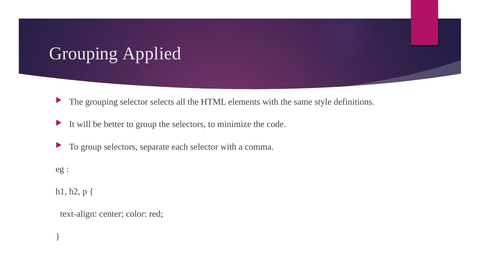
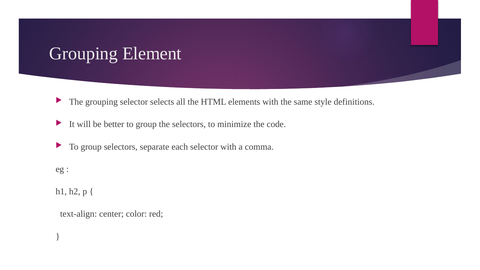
Applied: Applied -> Element (152, 54)
